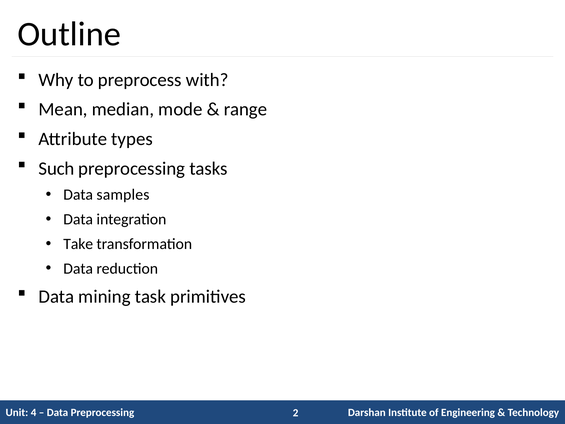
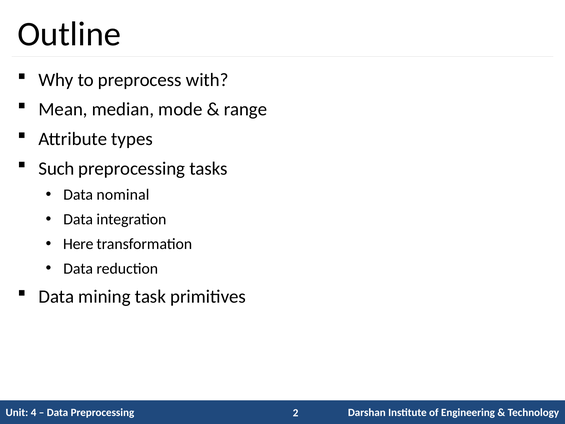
samples: samples -> nominal (123, 195)
Take: Take -> Here (78, 244)
